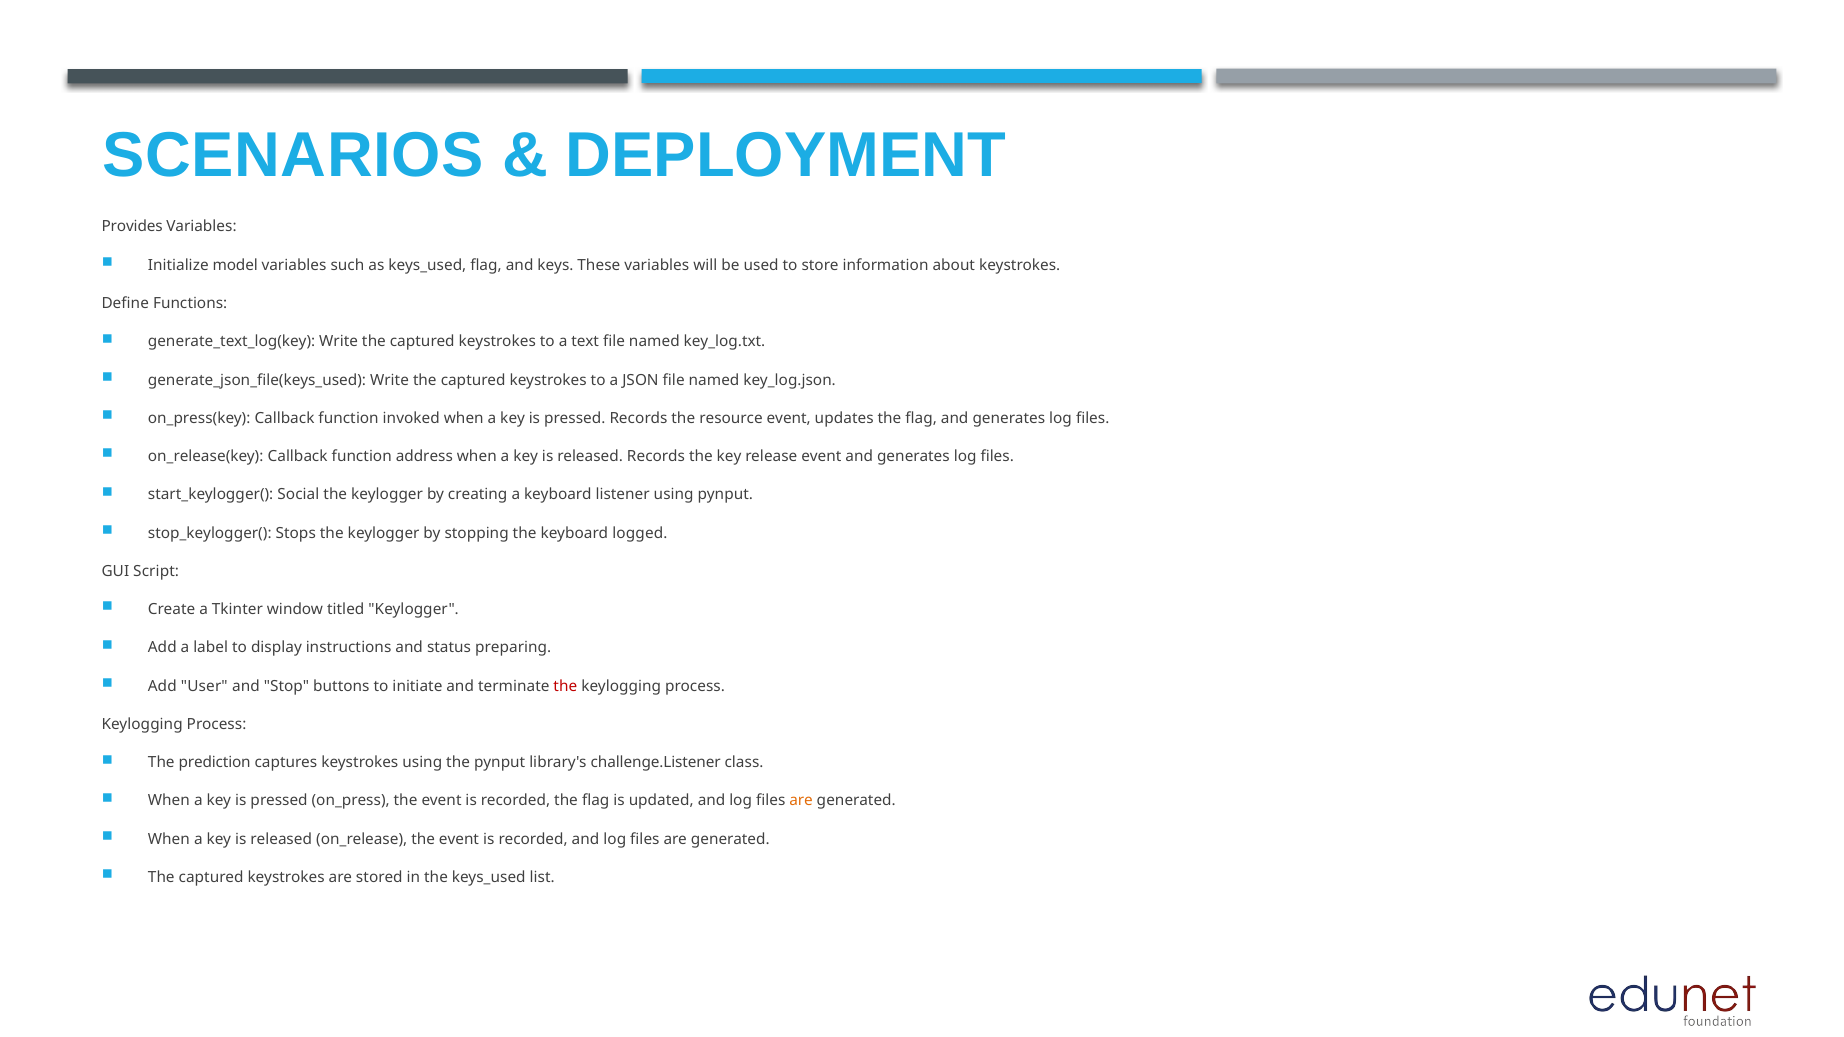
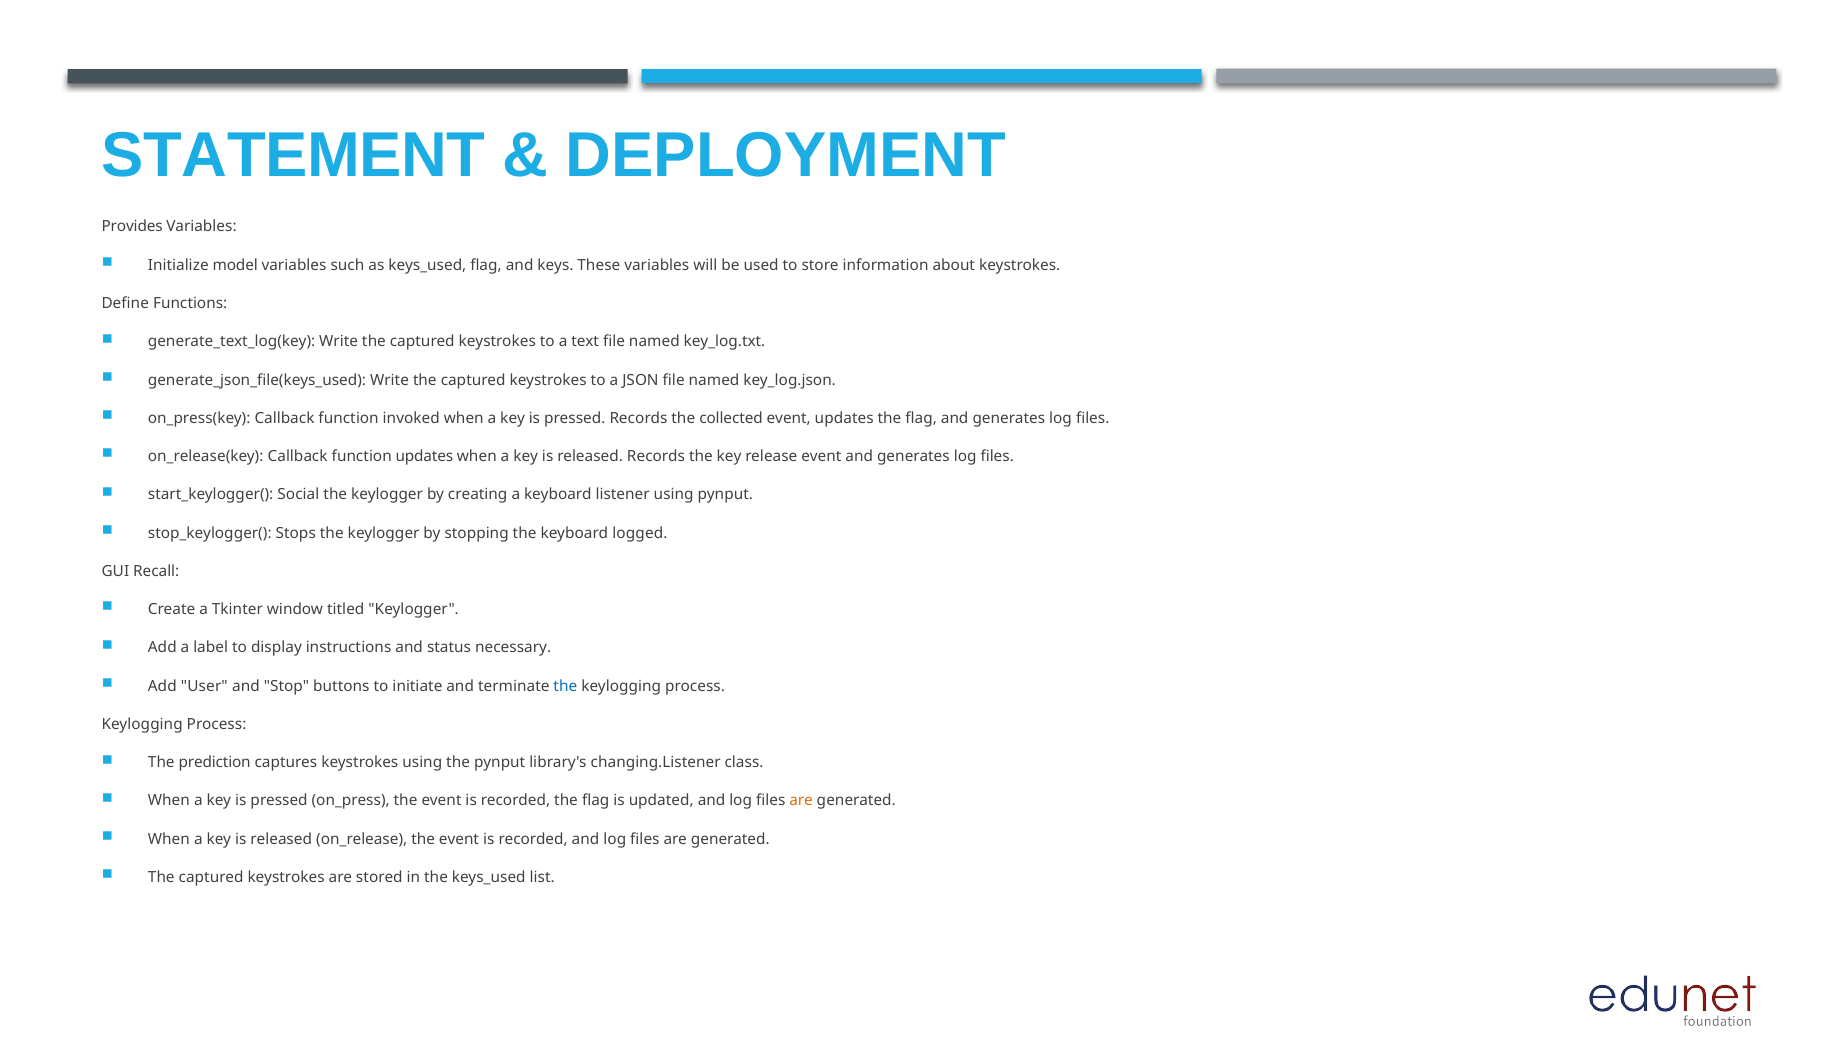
SCENARIOS: SCENARIOS -> STATEMENT (294, 155)
resource: resource -> collected (731, 418)
function address: address -> updates (424, 457)
Script: Script -> Recall (156, 571)
preparing: preparing -> necessary (513, 648)
the colour: red -> blue (565, 686)
challenge.Listener: challenge.Listener -> changing.Listener (656, 763)
